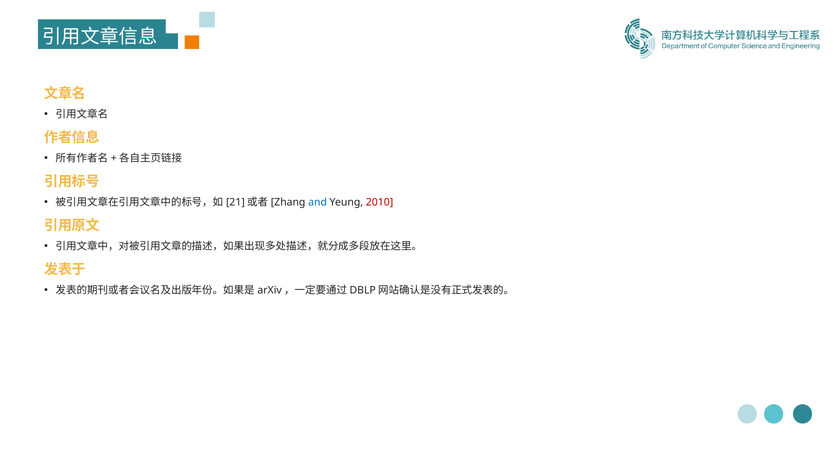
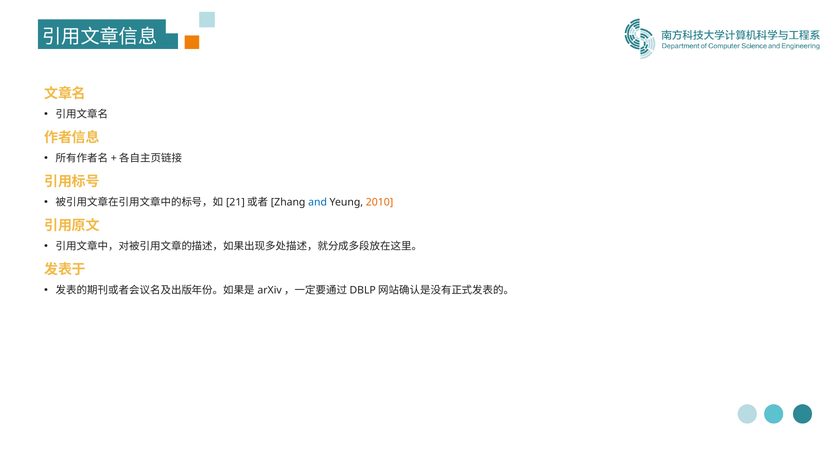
2010 colour: red -> orange (380, 202)
